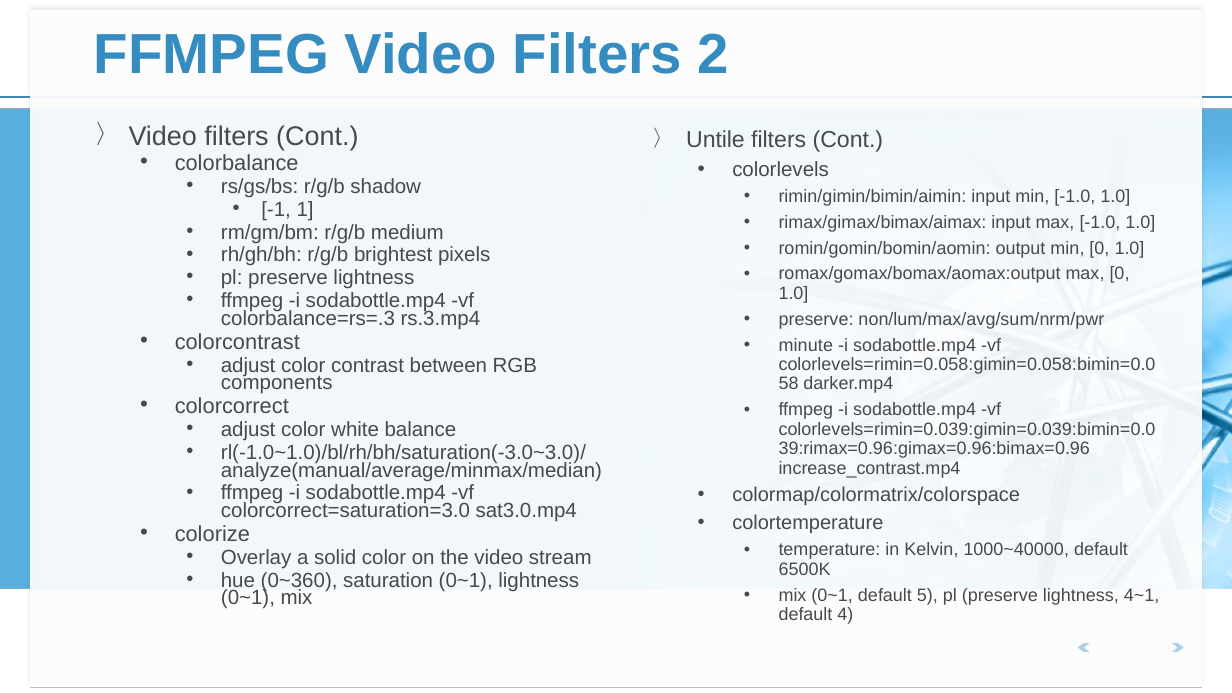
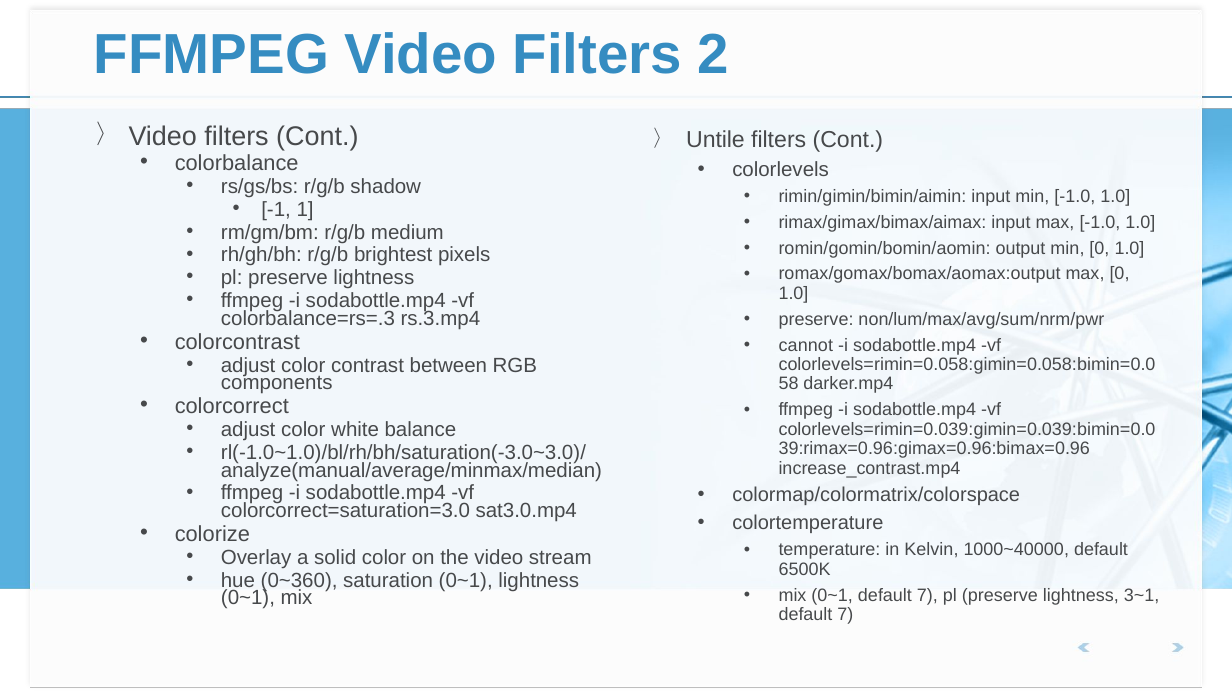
minute: minute -> cannot (806, 345)
0~1 default 5: 5 -> 7 (927, 595)
4~1: 4~1 -> 3~1 (1142, 595)
4: 4 -> 7 (845, 615)
